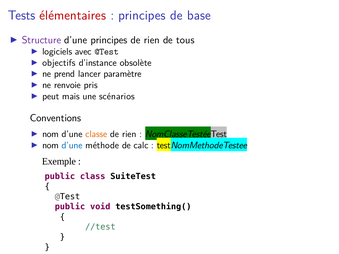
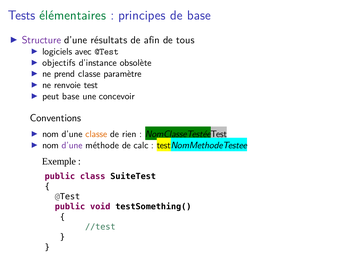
élémentaires colour: red -> green (73, 15)
d’une principes: principes -> résultats (109, 40)
rien: rien -> afin (152, 40)
prend lancer: lancer -> classe (89, 74)
pris: pris -> test (91, 85)
peut mais: mais -> base (71, 96)
scénarios: scénarios -> concevoir (117, 96)
d’une colour: blue -> purple (72, 146)
